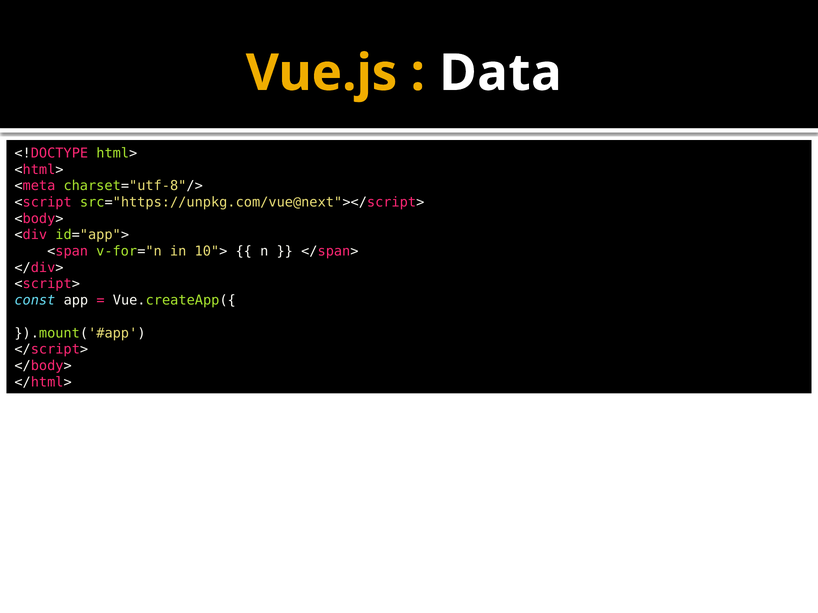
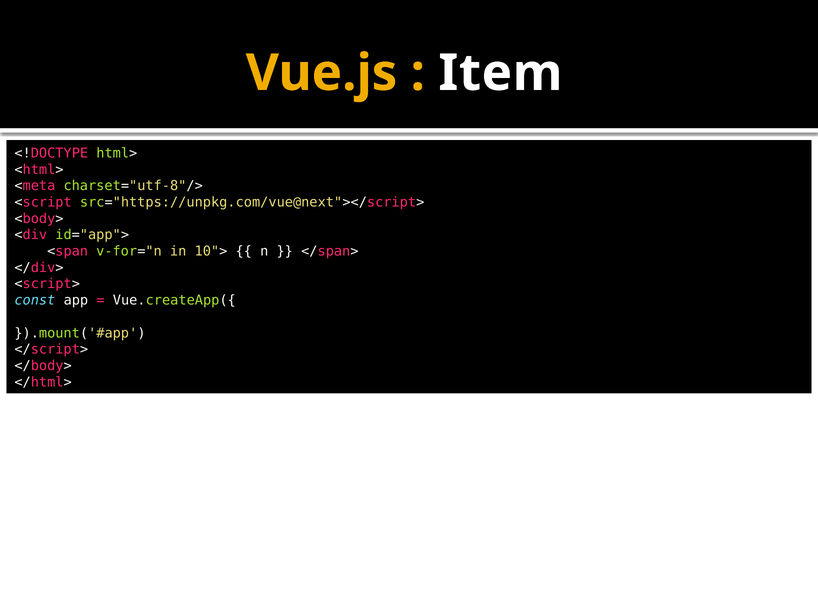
Data: Data -> Item (500, 73)
